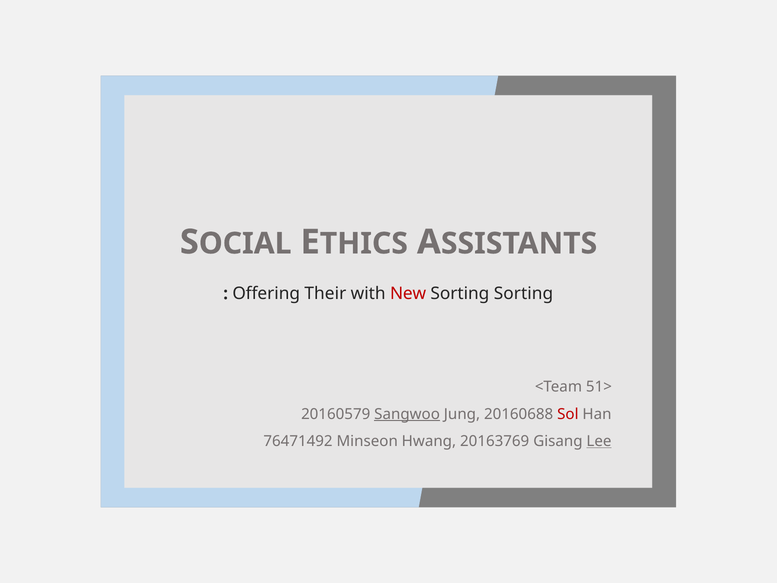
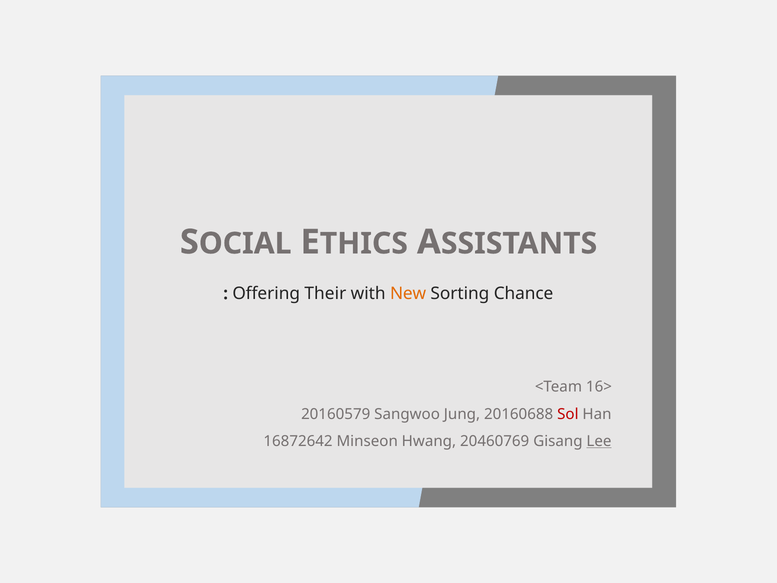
New colour: red -> orange (408, 293)
Sorting Sorting: Sorting -> Chance (524, 293)
51>: 51> -> 16> (599, 387)
Sangwoo underline: present -> none (407, 414)
76471492: 76471492 -> 16872642 (298, 441)
20163769: 20163769 -> 20460769 (495, 441)
